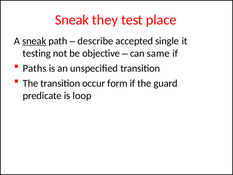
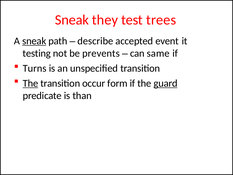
place: place -> trees (161, 20)
single: single -> event (167, 41)
objective: objective -> prevents (101, 53)
Paths: Paths -> Turns (35, 68)
The underline: none -> present (30, 83)
guard underline: none -> present (166, 83)
loop: loop -> than (82, 96)
